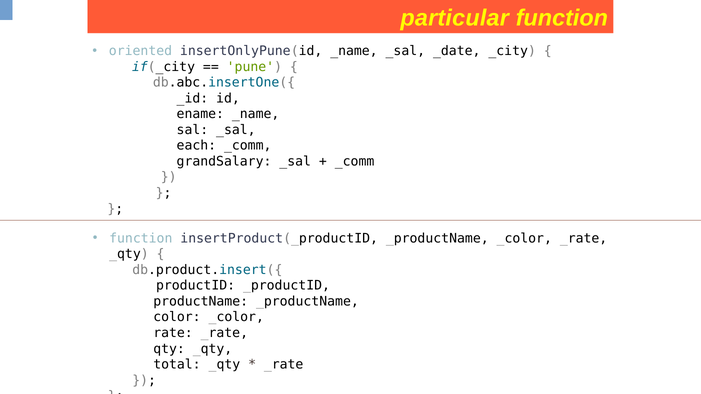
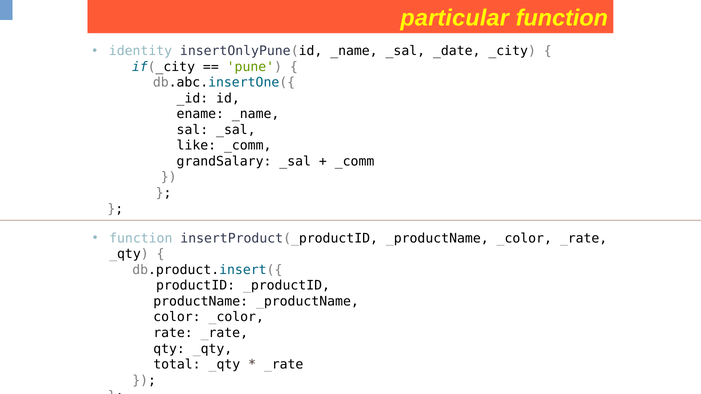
oriented: oriented -> identity (140, 51)
each: each -> like (196, 146)
